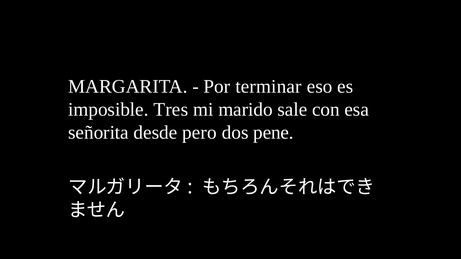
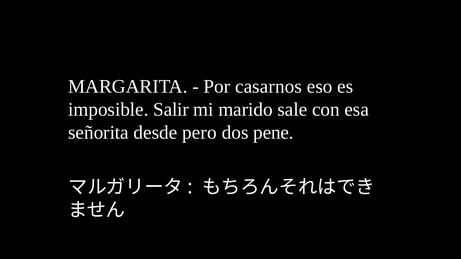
terminar: terminar -> casarnos (269, 87)
Tres: Tres -> Salir (171, 110)
